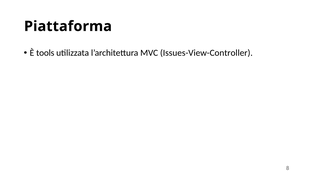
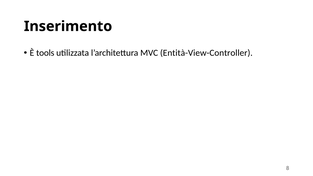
Piattaforma: Piattaforma -> Inserimento (68, 26)
Issues-View-Controller: Issues-View-Controller -> Entità-View-Controller (206, 53)
